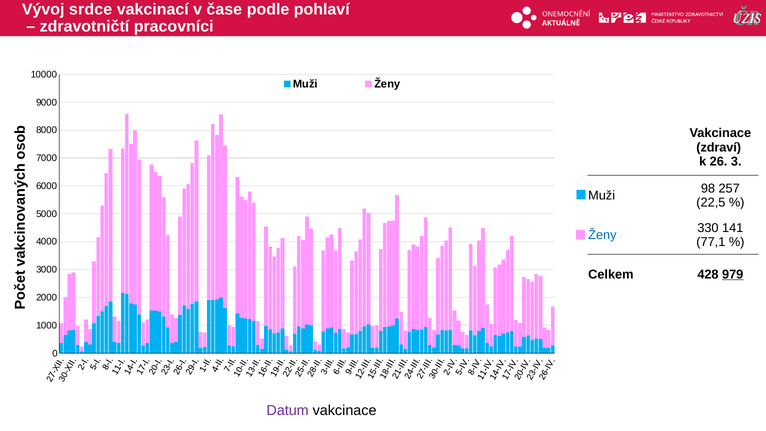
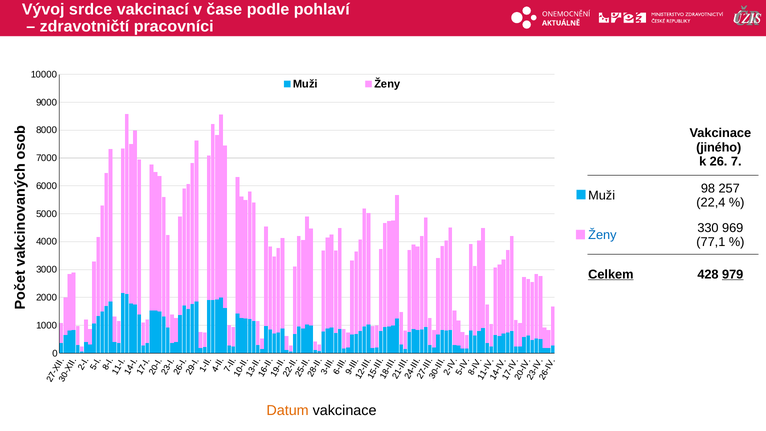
zdraví: zdraví -> jiného (719, 147)
3: 3 -> 7 (736, 161)
22,5: 22,5 -> 22,4 (711, 203)
141: 141 -> 969 (733, 228)
Celkem underline: none -> present (611, 274)
Datum colour: purple -> orange (288, 410)
